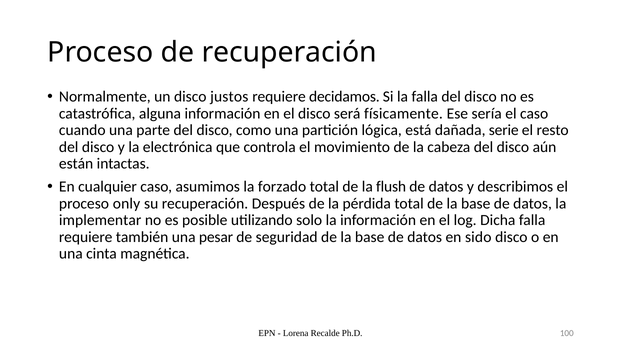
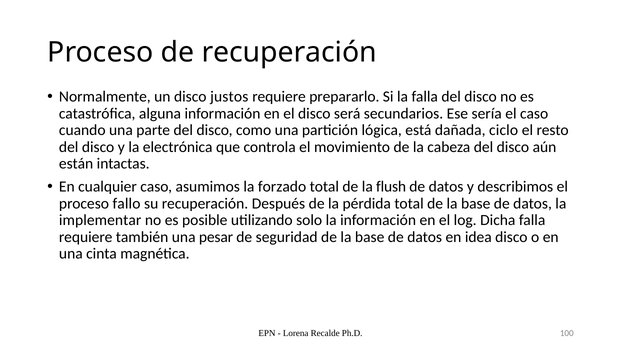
decidamos: decidamos -> prepararlo (344, 97)
físicamente: físicamente -> secundarios (404, 113)
serie: serie -> ciclo (504, 130)
only: only -> fallo (126, 204)
sido: sido -> idea (478, 237)
